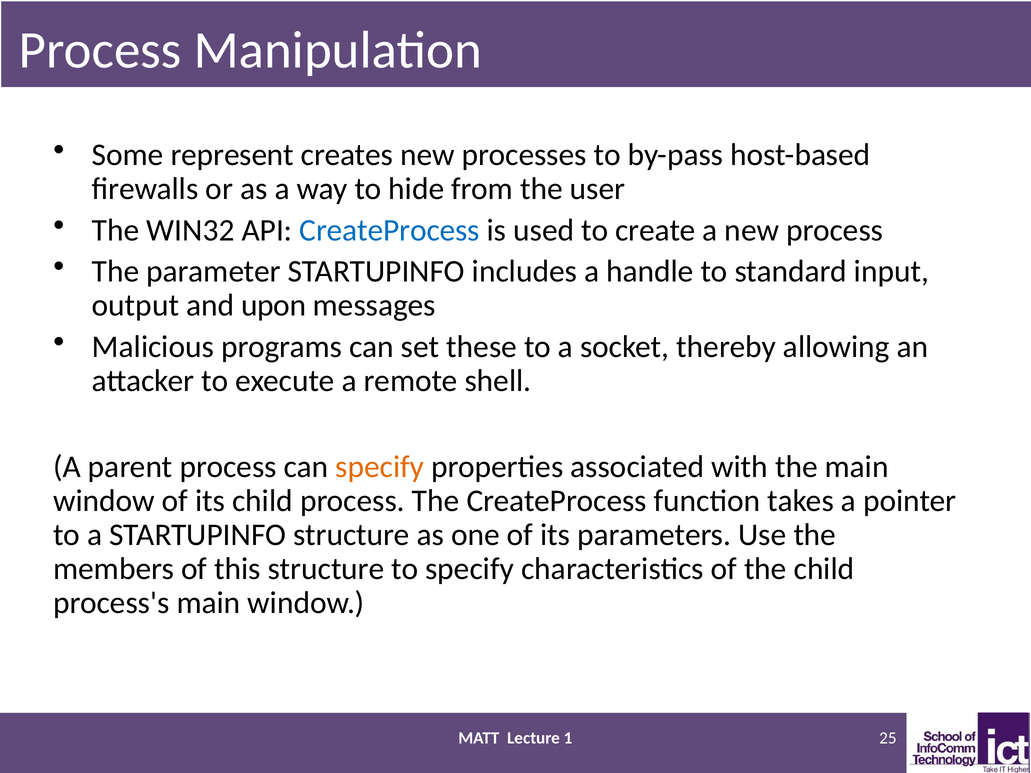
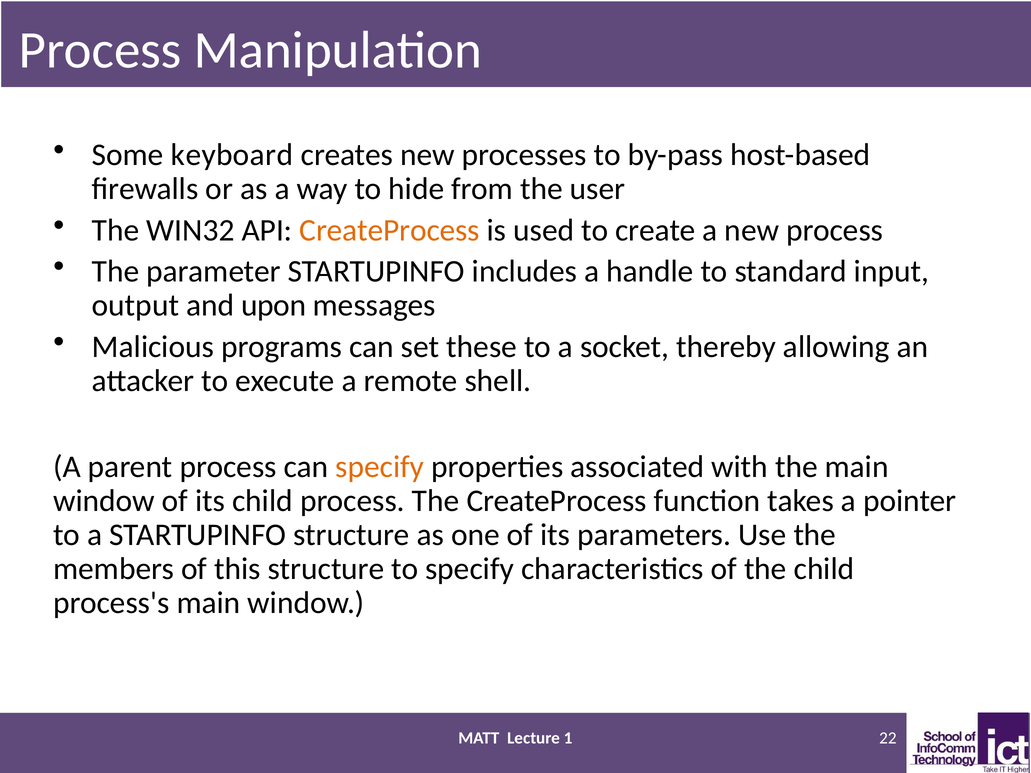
represent: represent -> keyboard (232, 155)
CreateProcess colour: blue -> orange (390, 230)
25: 25 -> 22 (888, 738)
